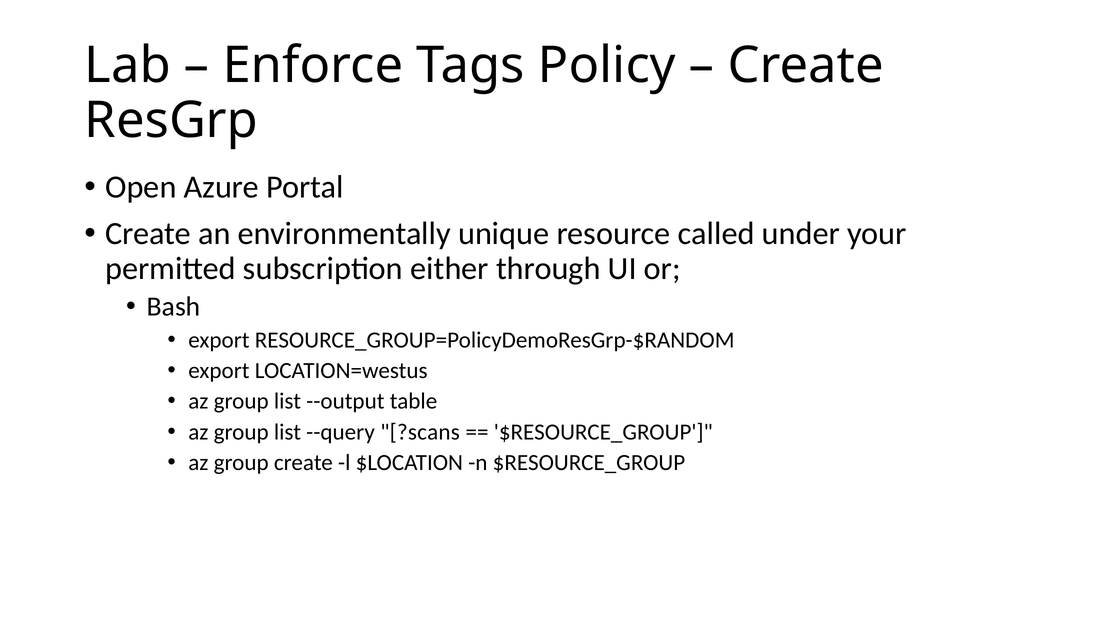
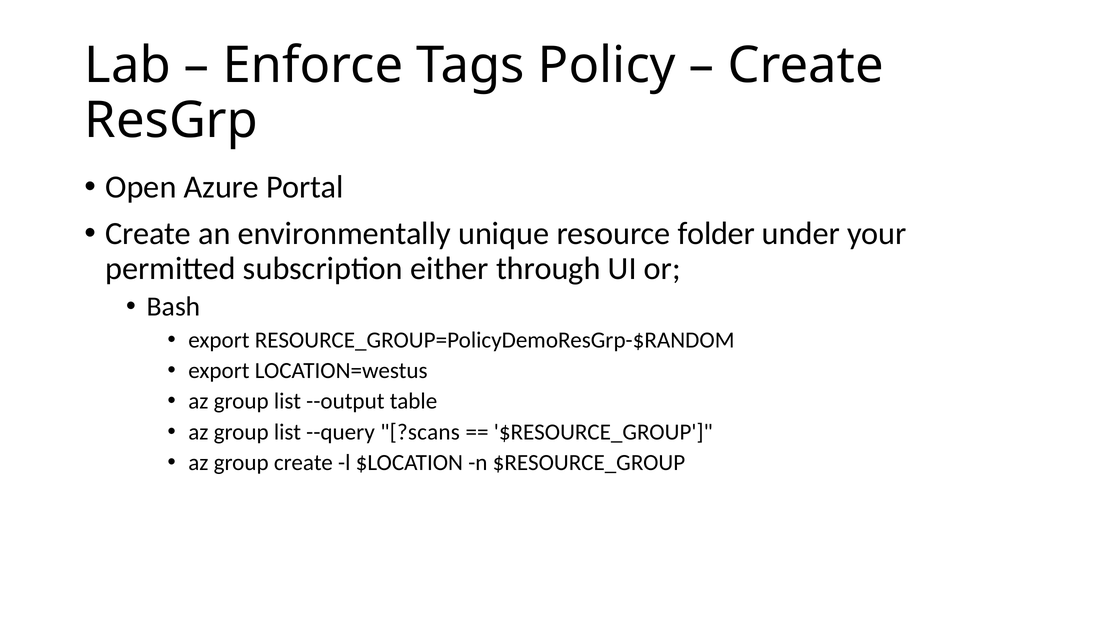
called: called -> folder (716, 234)
